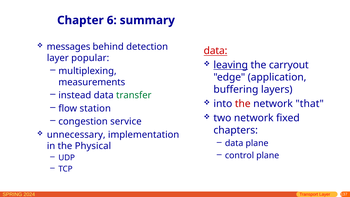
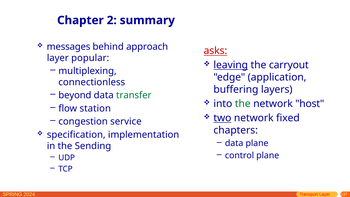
6: 6 -> 2 (112, 20)
detection: detection -> approach (147, 47)
data: data -> asks (215, 51)
measurements: measurements -> connectionless (92, 82)
instead: instead -> beyond (75, 95)
the colour: red -> green (243, 104)
that: that -> host (310, 104)
two underline: none -> present (222, 118)
unnecessary: unnecessary -> specification (76, 135)
Physical: Physical -> Sending (93, 146)
